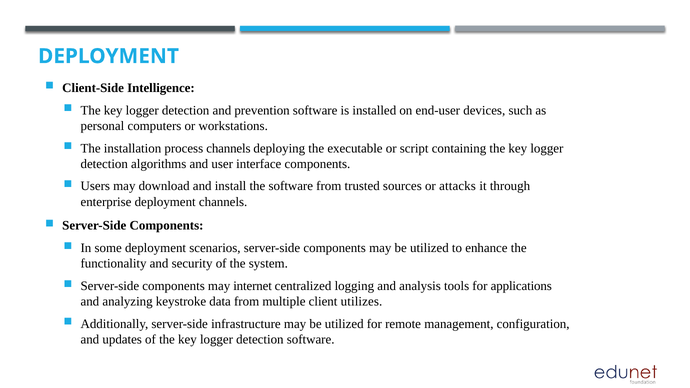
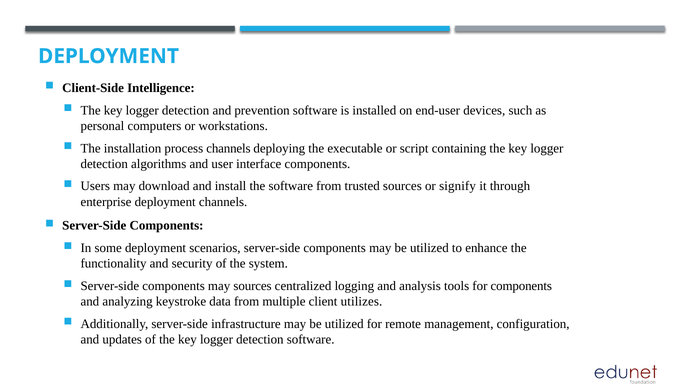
attacks: attacks -> signify (458, 186)
may internet: internet -> sources (253, 286)
for applications: applications -> components (521, 286)
